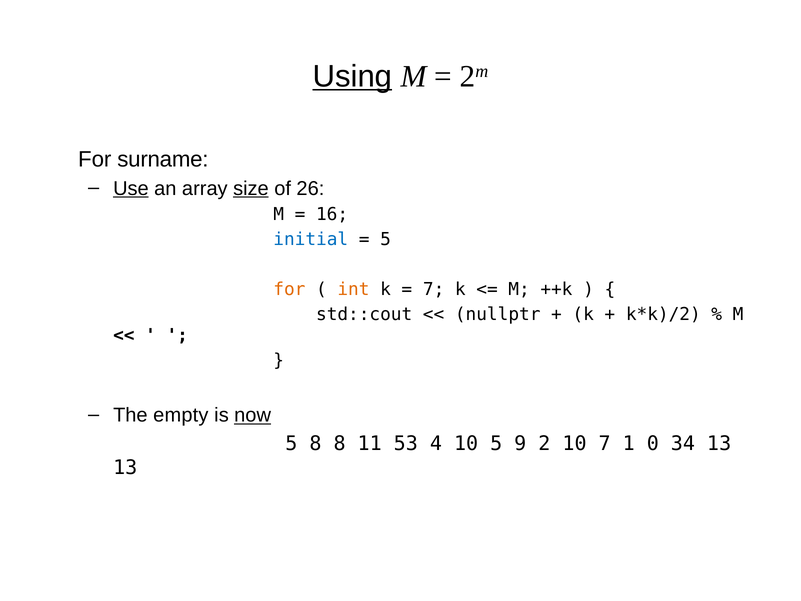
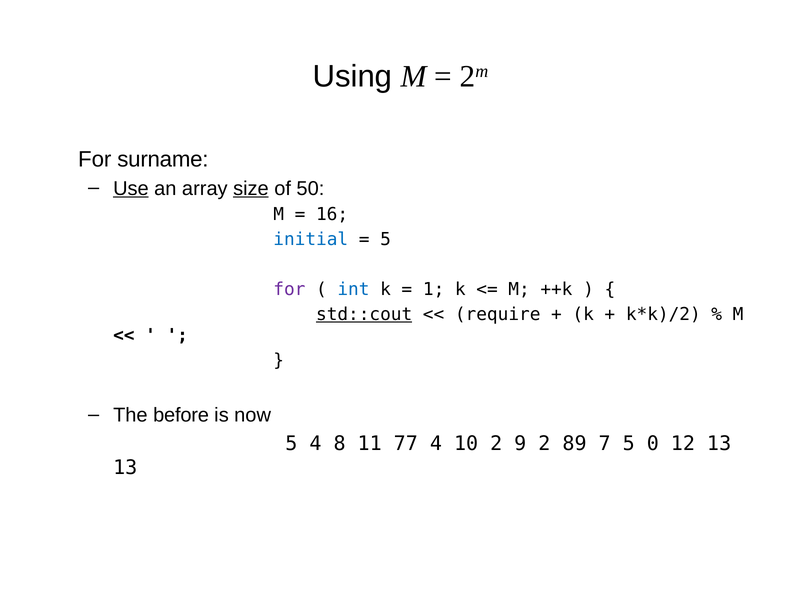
Using underline: present -> none (352, 76)
26: 26 -> 50 (310, 188)
for colour: orange -> purple (289, 289)
int colour: orange -> blue (353, 289)
7: 7 -> 1 (434, 289)
std::cout underline: none -> present (364, 314)
nullptr: nullptr -> require (498, 314)
empty: empty -> before (181, 415)
now underline: present -> none (253, 415)
5 8: 8 -> 4 (315, 443)
53: 53 -> 77 (406, 443)
10 5: 5 -> 2 (496, 443)
2 10: 10 -> 89 (575, 443)
7 1: 1 -> 5 (629, 443)
34: 34 -> 12 (683, 443)
